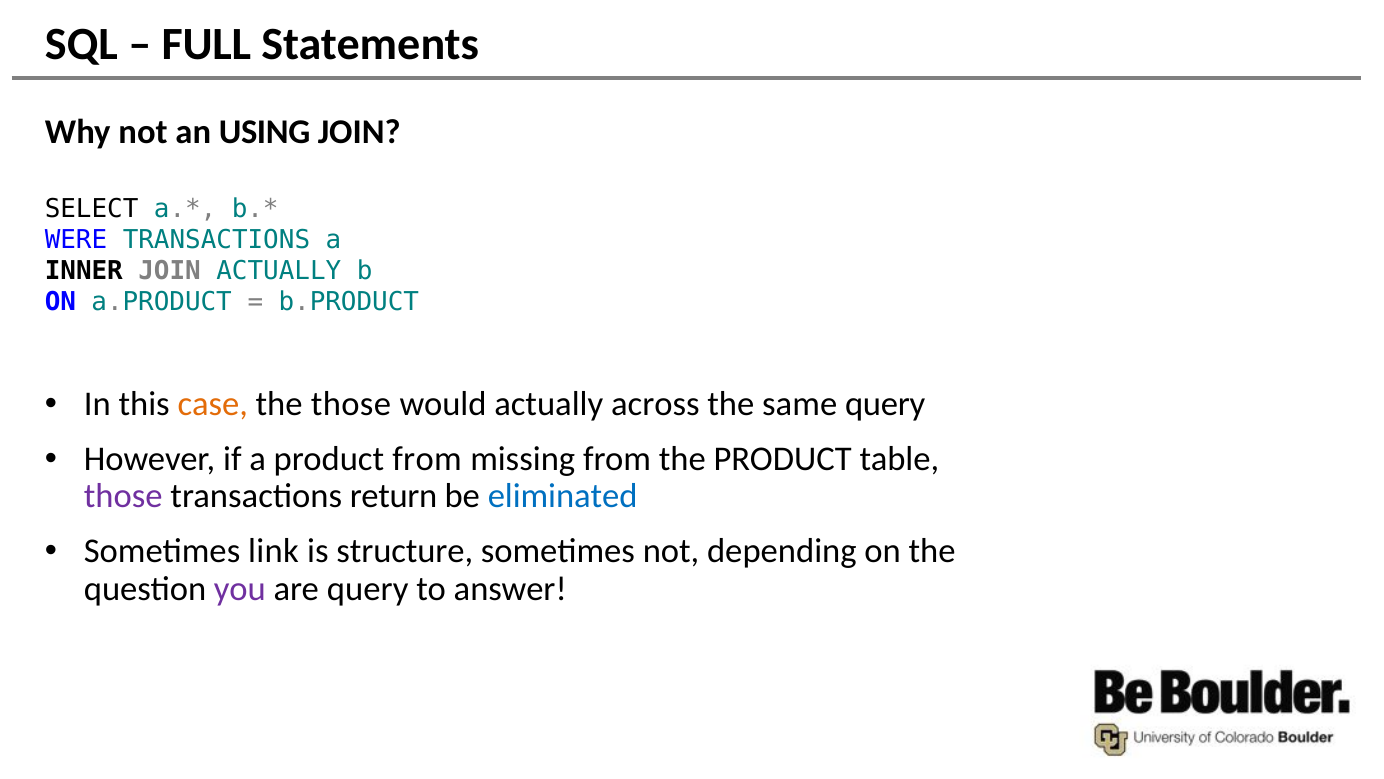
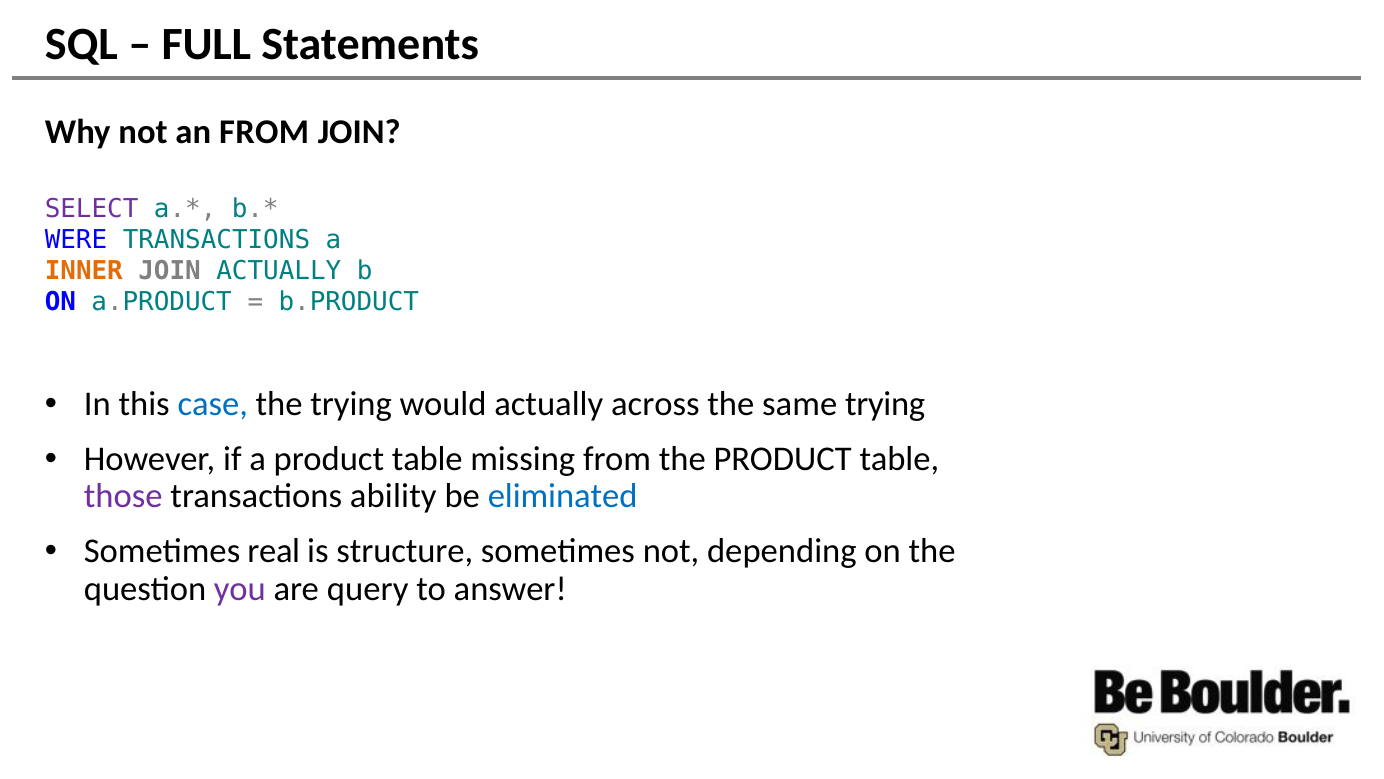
an USING: USING -> FROM (264, 132)
SELECT colour: black -> purple (92, 208)
INNER colour: black -> orange (84, 271)
case colour: orange -> blue (213, 404)
the those: those -> trying (351, 404)
same query: query -> trying (885, 404)
a product from: from -> table (427, 459)
return: return -> ability (393, 496)
link: link -> real (274, 551)
